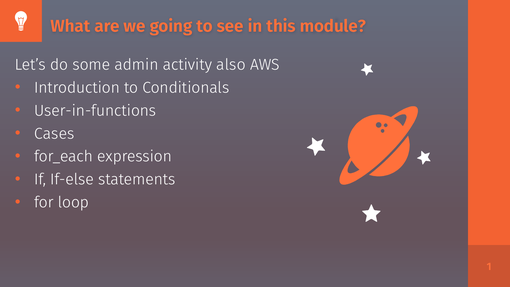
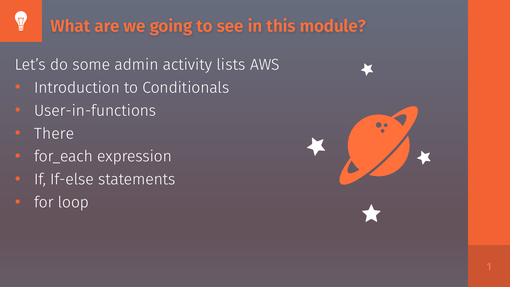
also: also -> lists (231, 65)
Cases: Cases -> There (54, 133)
